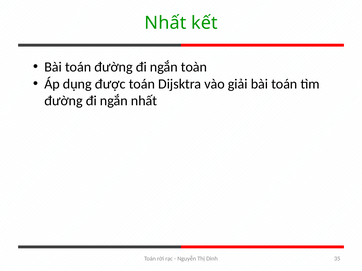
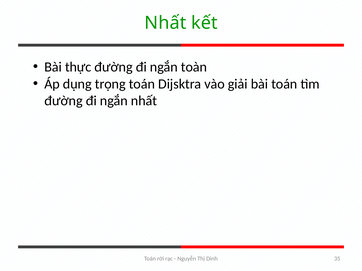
toán: toán -> thực (78, 67)
được: được -> trọng (110, 84)
